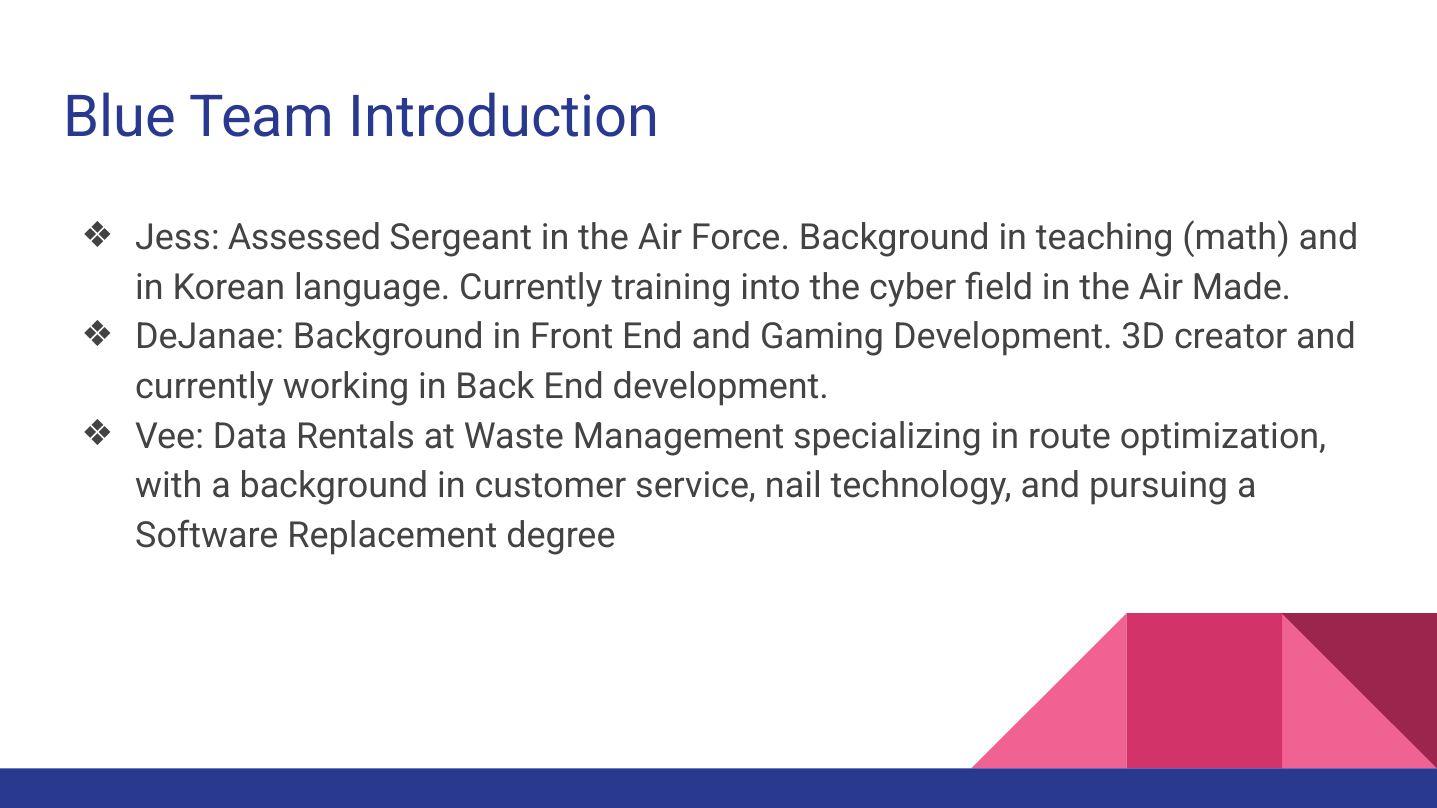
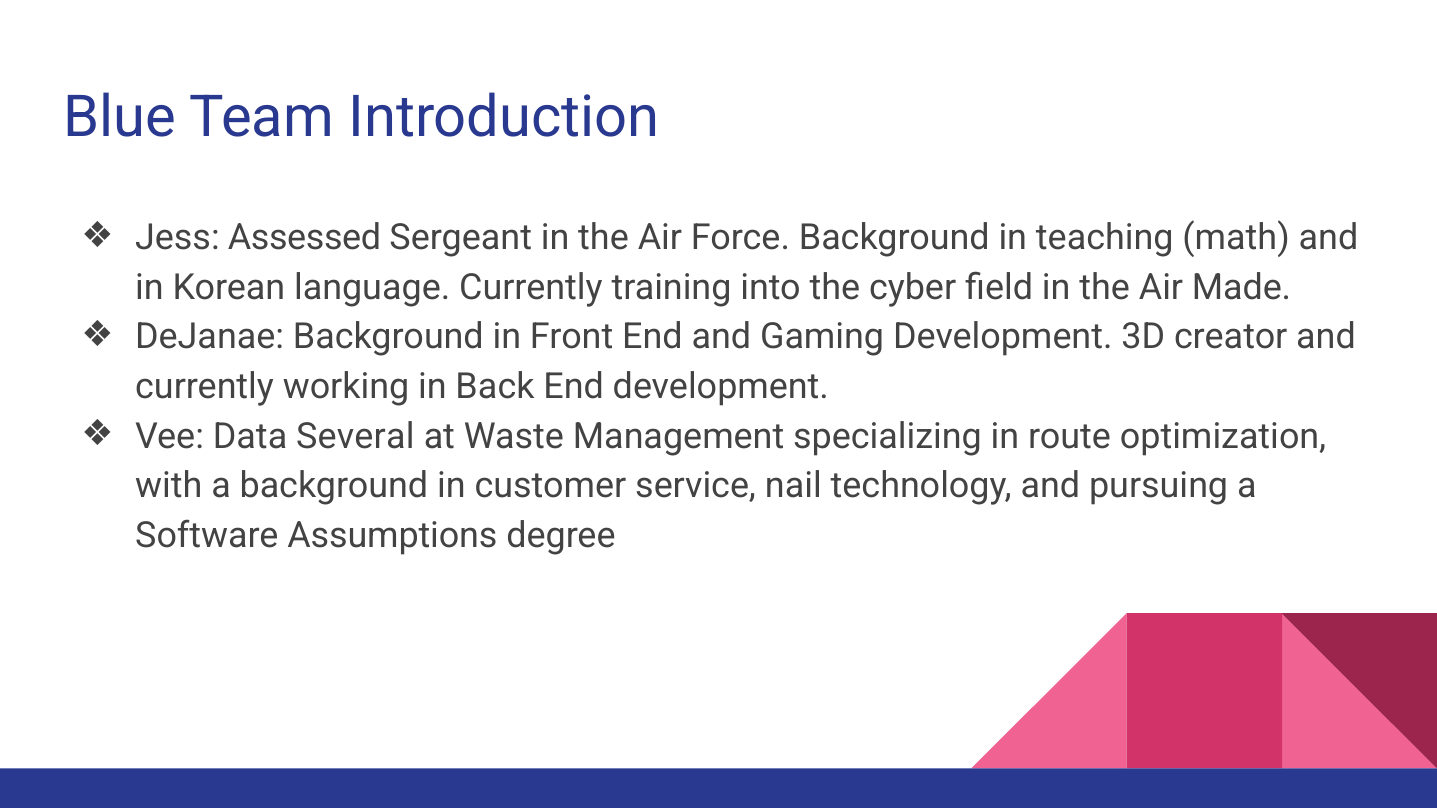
Rentals: Rentals -> Several (355, 436)
Replacement: Replacement -> Assumptions (392, 536)
